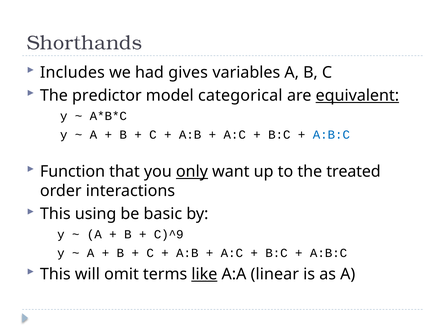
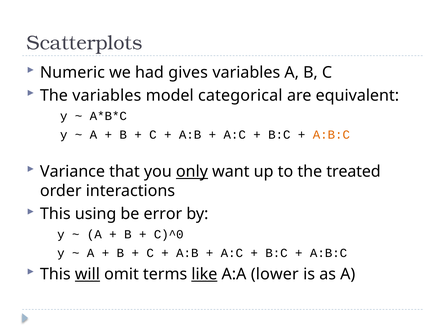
Shorthands: Shorthands -> Scatterplots (85, 43)
Includes: Includes -> Numeric (72, 72)
The predictor: predictor -> variables (107, 95)
equivalent underline: present -> none (357, 95)
A:B:C colour: blue -> orange (331, 134)
Function: Function -> Variance (72, 171)
basic: basic -> error (163, 214)
C)^9: C)^9 -> C)^0 (169, 234)
will underline: none -> present (87, 274)
linear: linear -> lower (275, 274)
